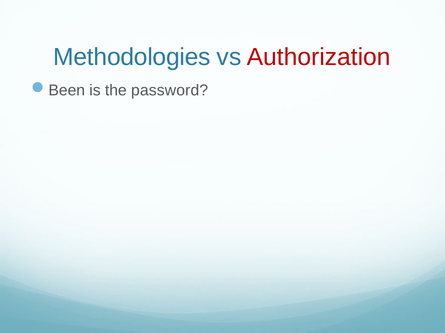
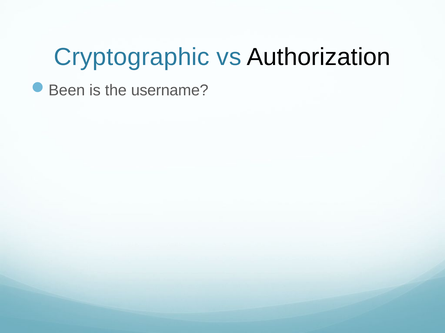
Methodologies: Methodologies -> Cryptographic (132, 57)
Authorization colour: red -> black (319, 57)
password: password -> username (170, 91)
